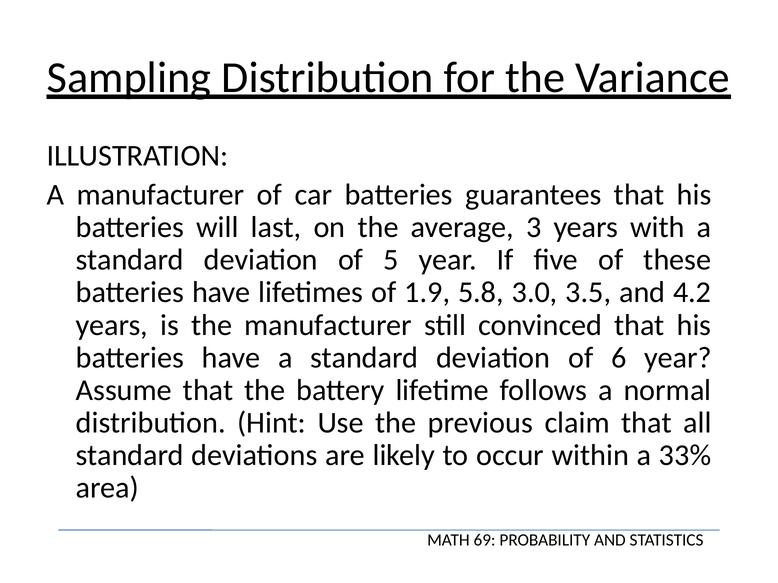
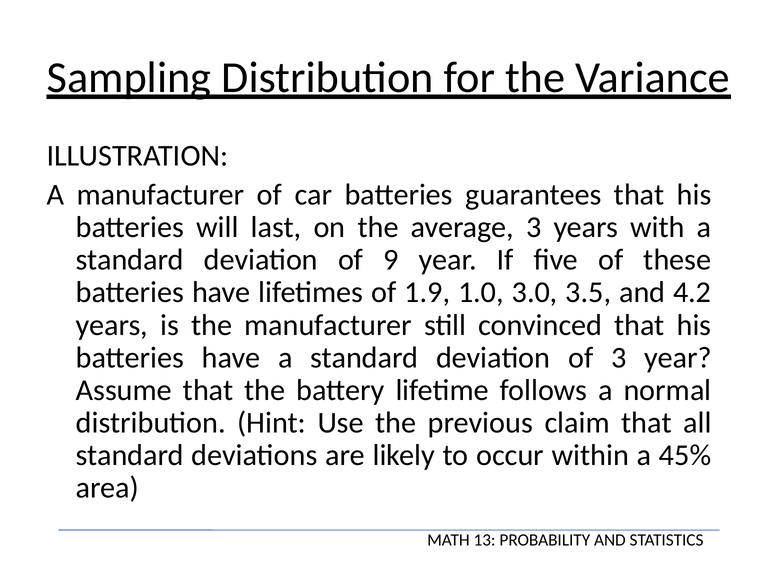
5: 5 -> 9 (391, 260)
5.8: 5.8 -> 1.0 (481, 293)
of 6: 6 -> 3 (619, 358)
33%: 33% -> 45% (685, 456)
69: 69 -> 13 (485, 541)
